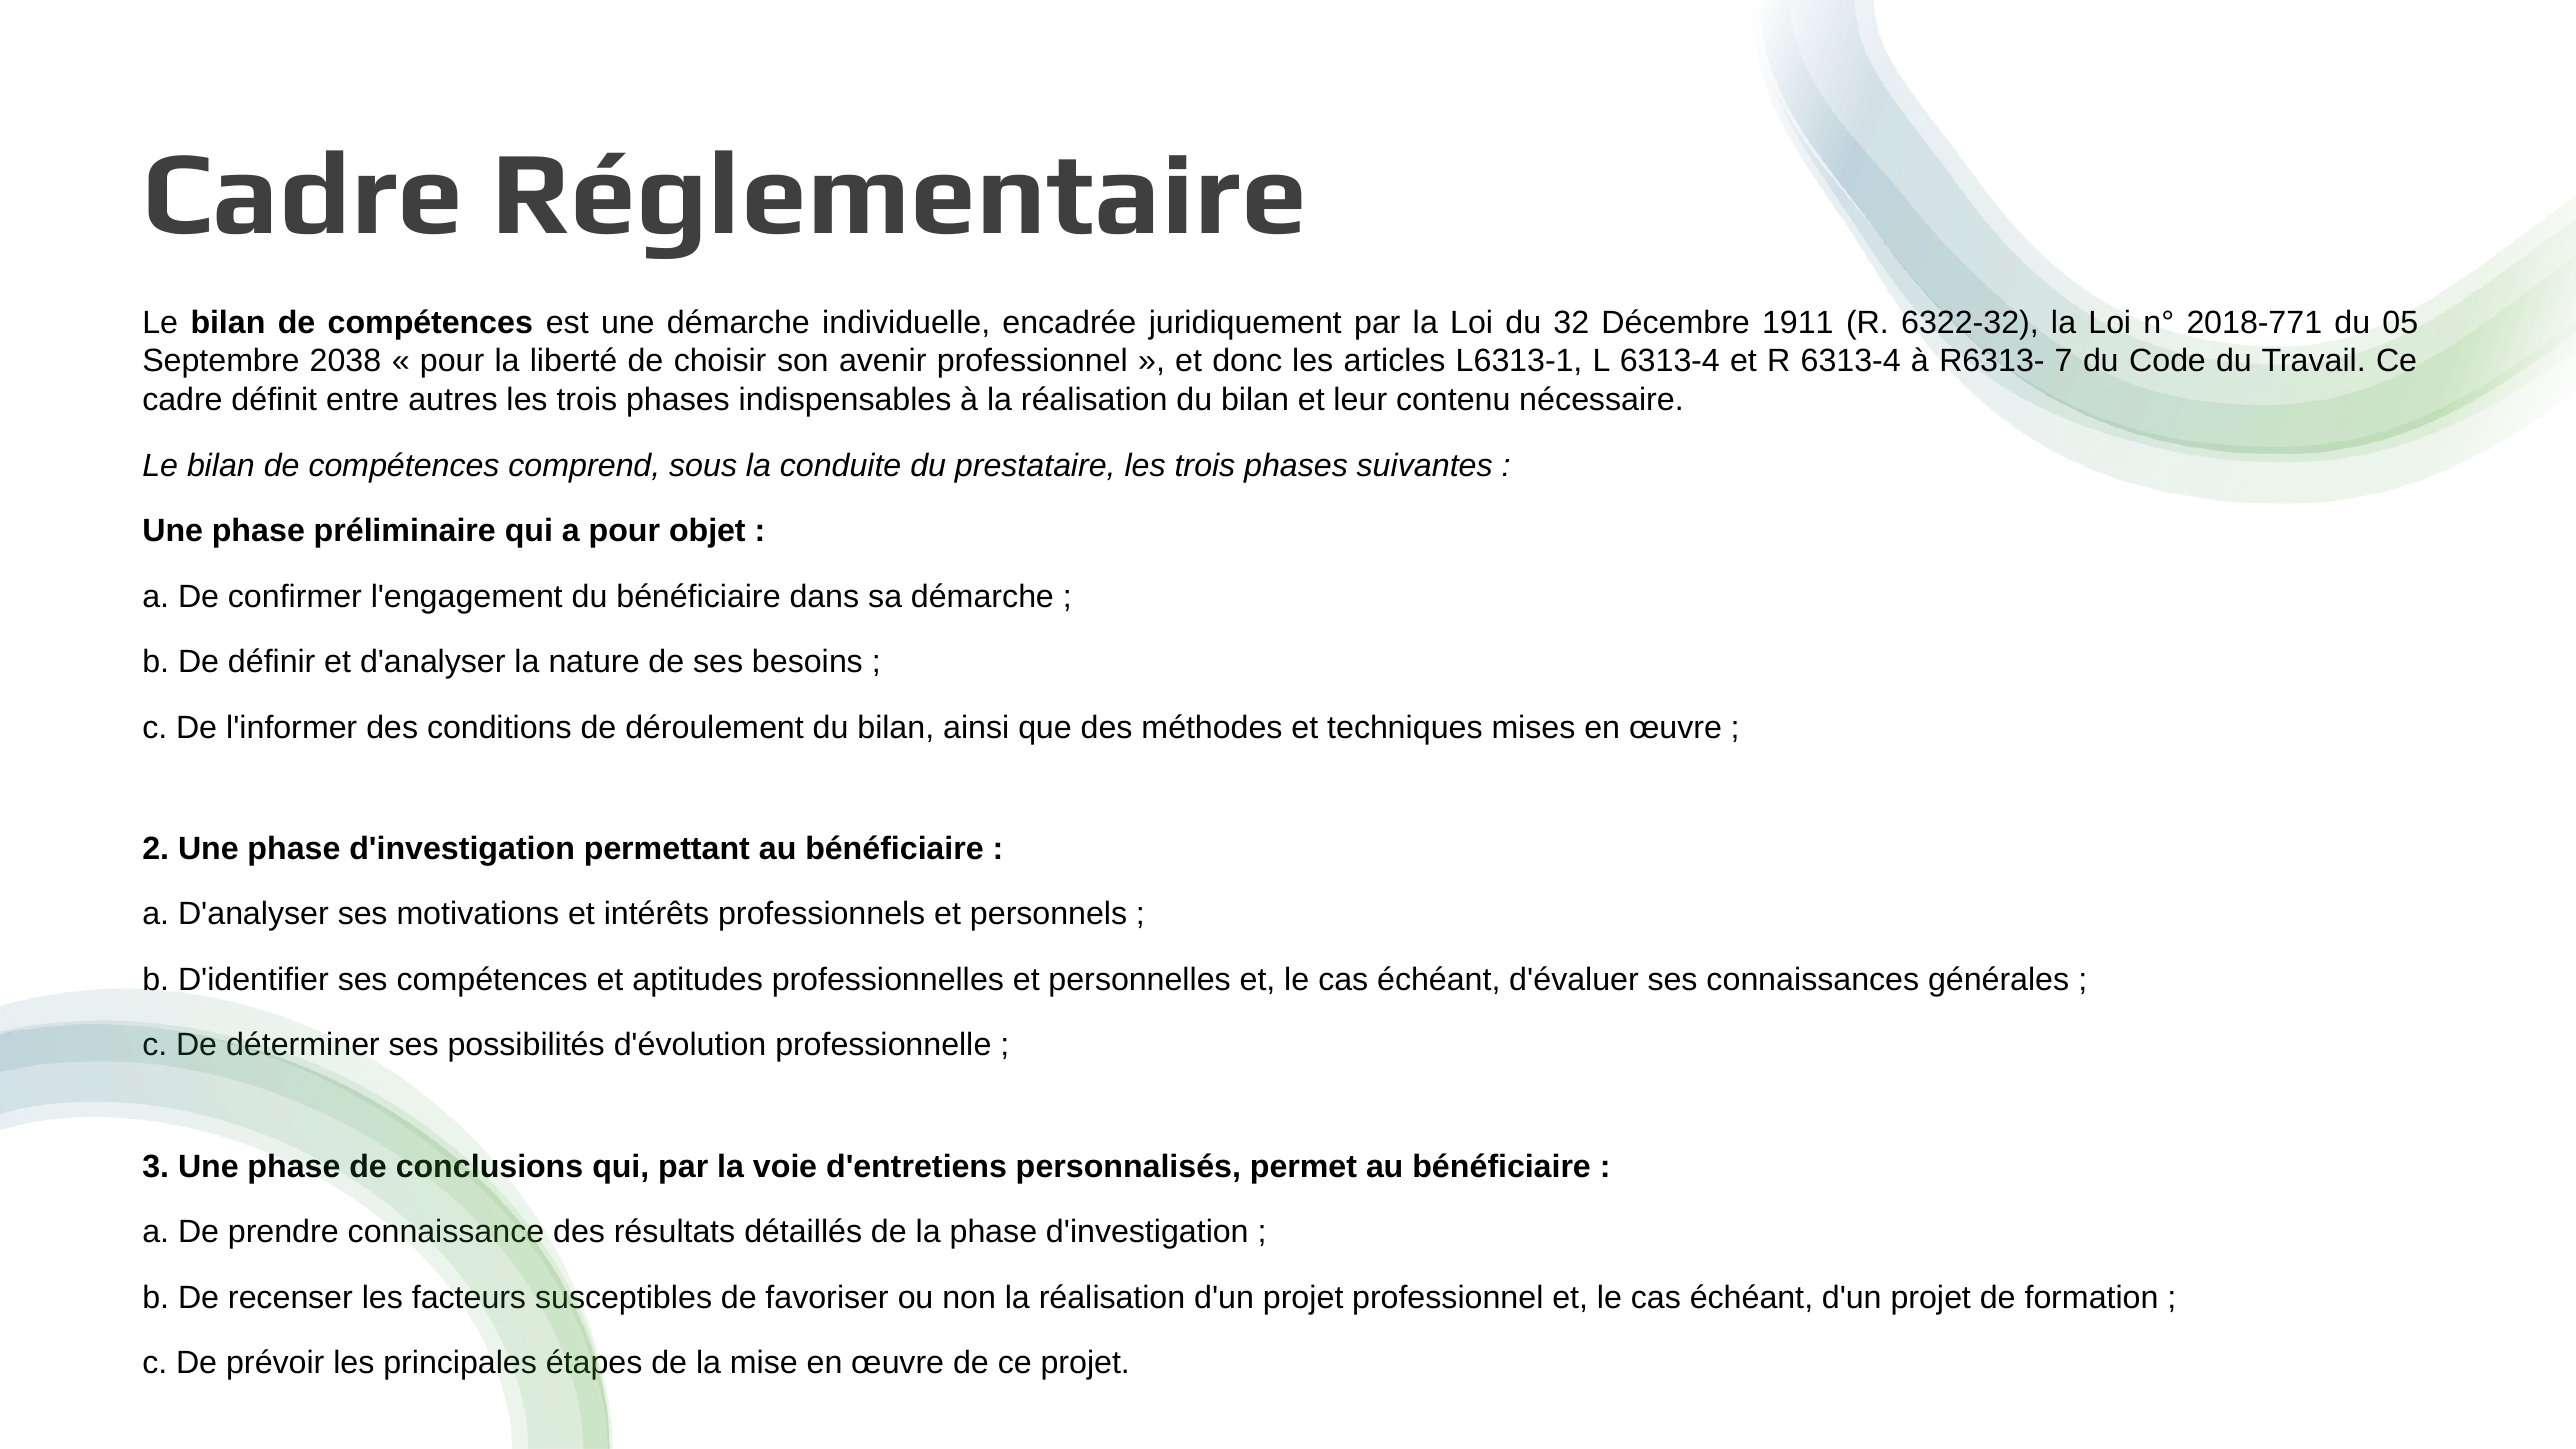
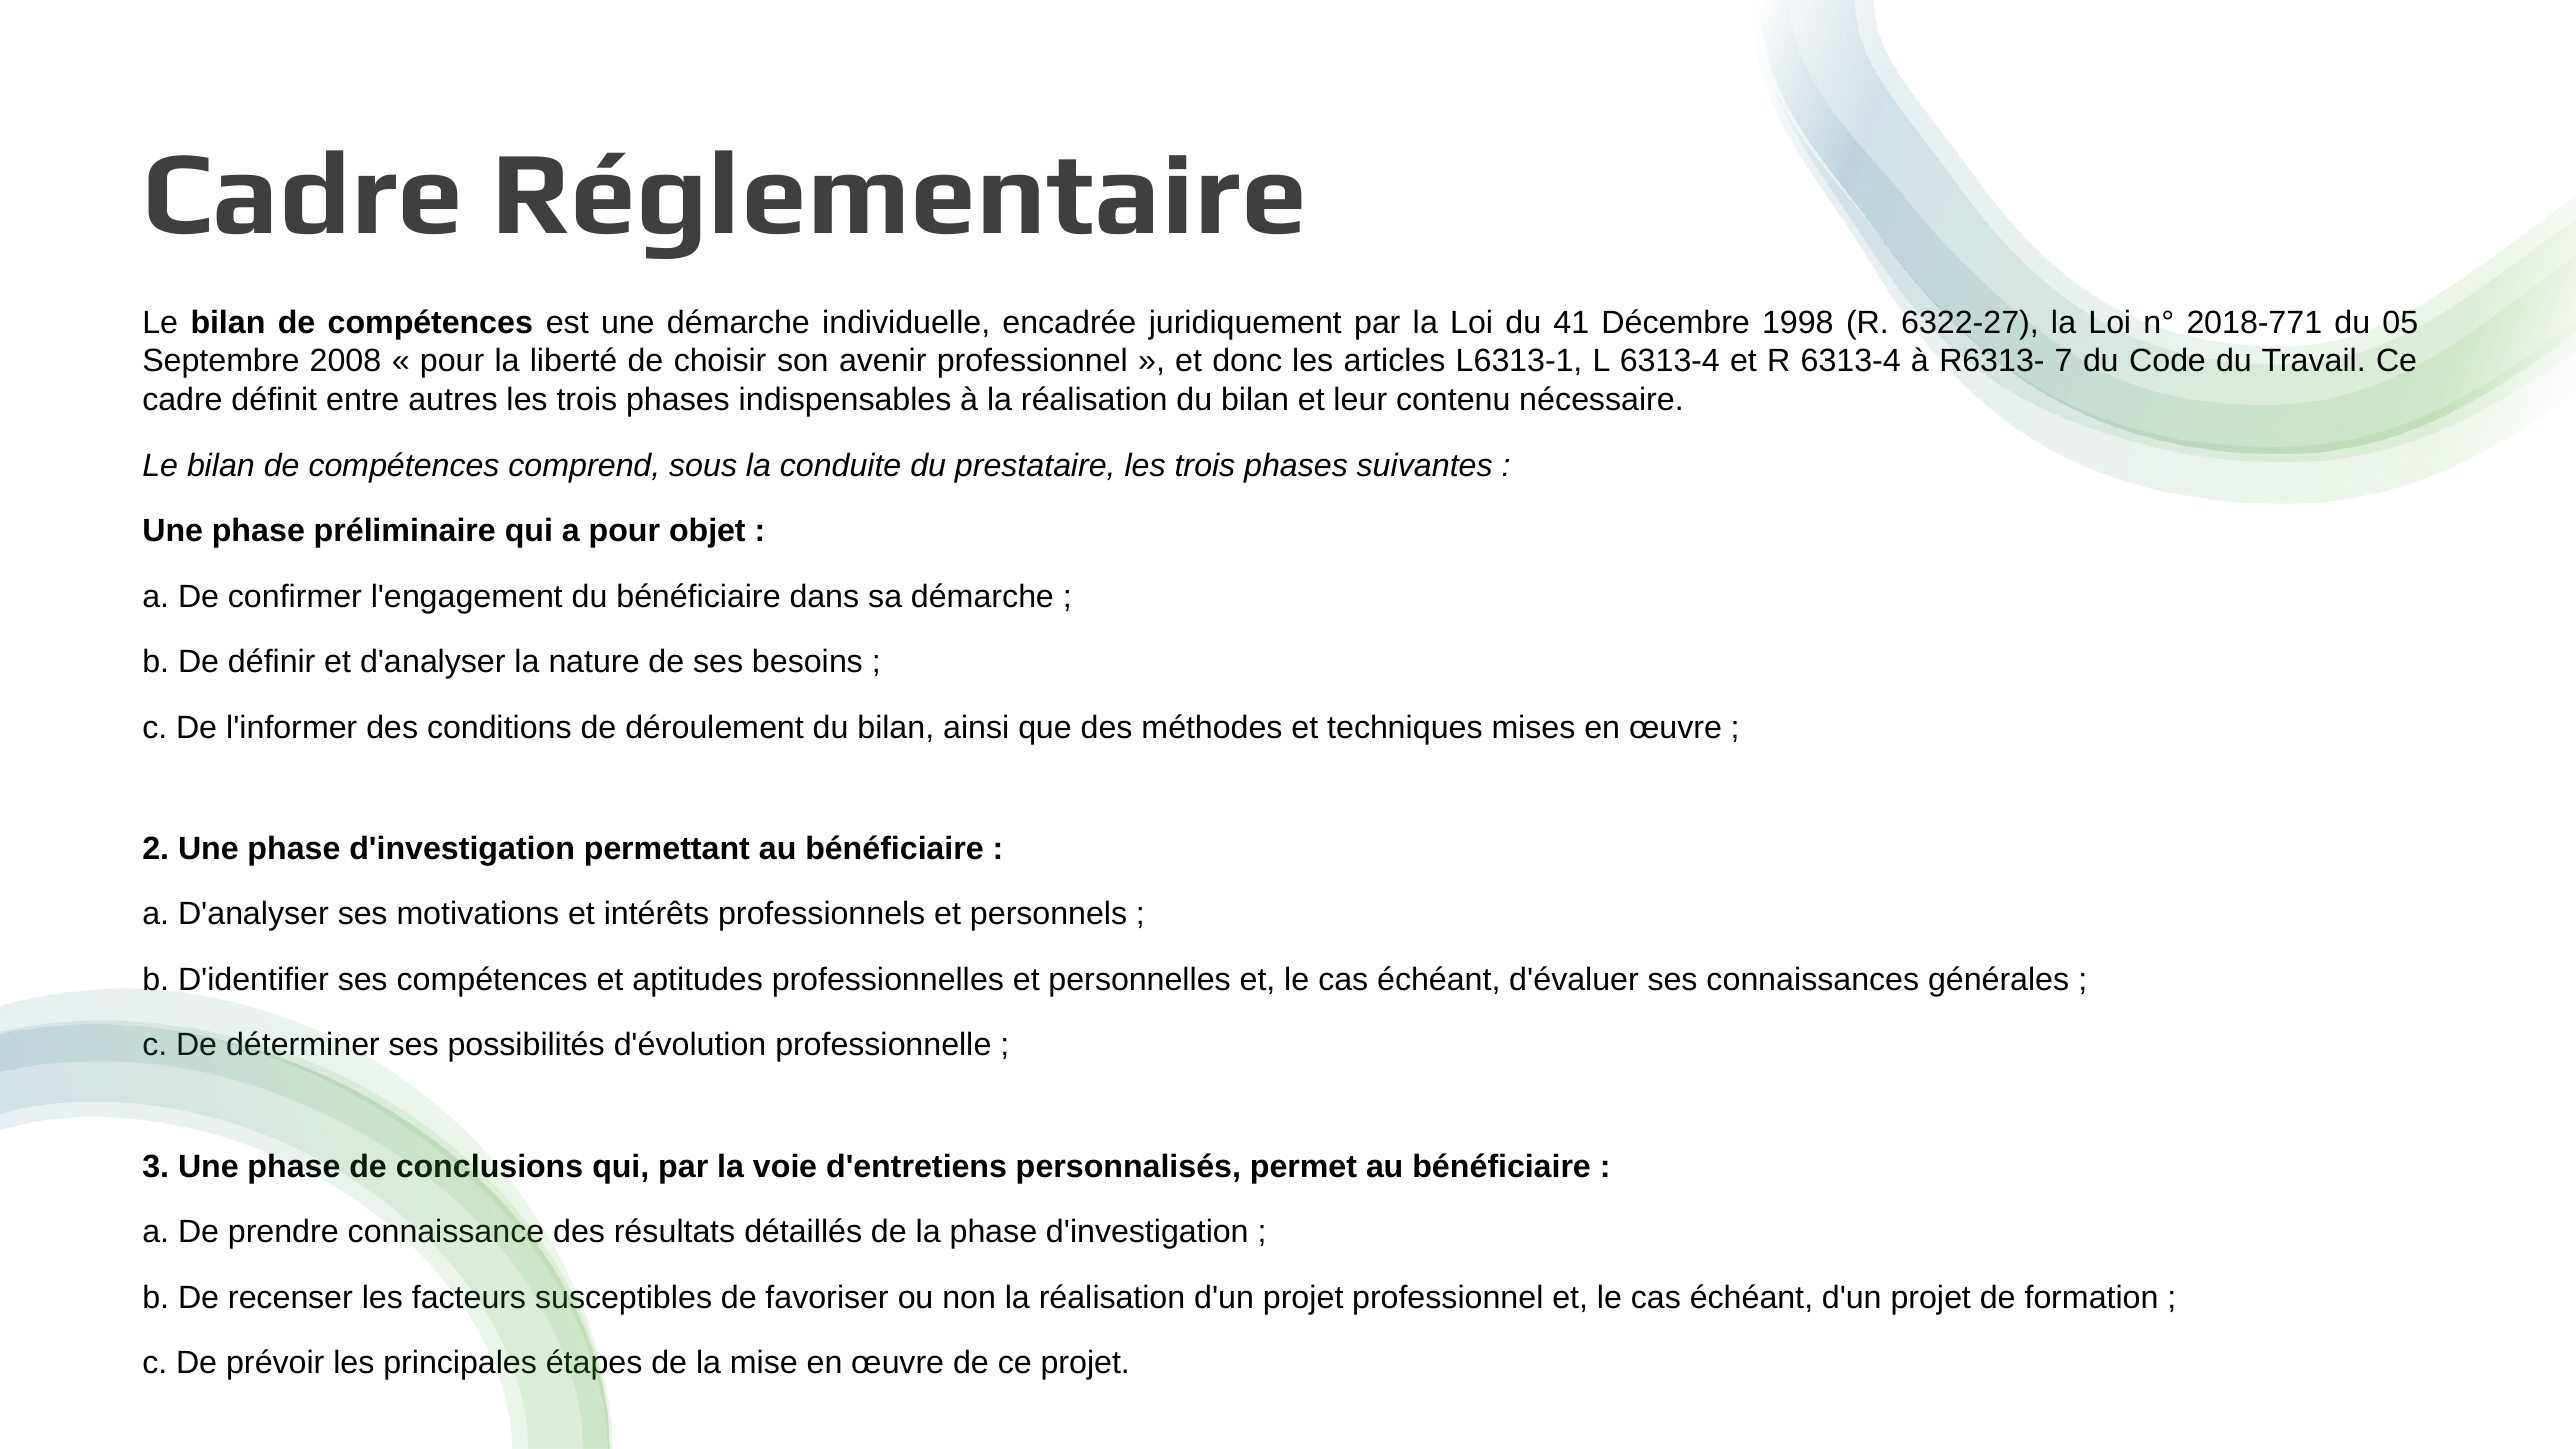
32: 32 -> 41 (1571, 323)
1911: 1911 -> 1998 (1798, 323)
6322-32: 6322-32 -> 6322-27 (1970, 323)
2038: 2038 -> 2008 (345, 361)
